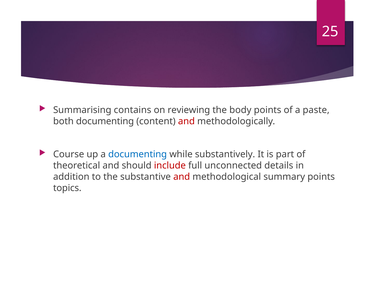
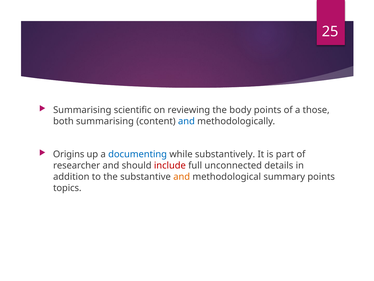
contains: contains -> scientific (133, 110)
paste: paste -> those (316, 110)
both documenting: documenting -> summarising (105, 121)
and colour: red -> blue (186, 121)
Course: Course -> Origins (69, 154)
theoretical: theoretical -> researcher (77, 165)
and colour: red -> orange (182, 176)
